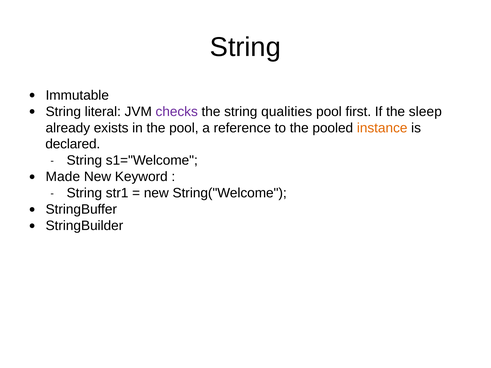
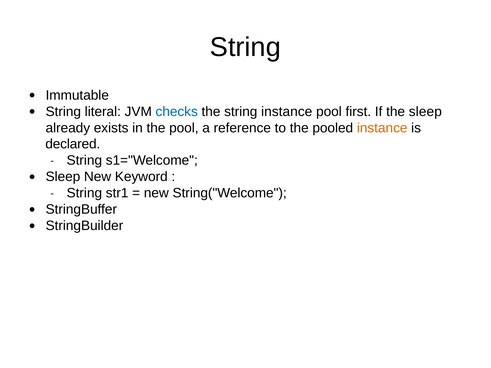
checks colour: purple -> blue (177, 112)
string qualities: qualities -> instance (287, 112)
Made: Made -> Sleep (63, 177)
